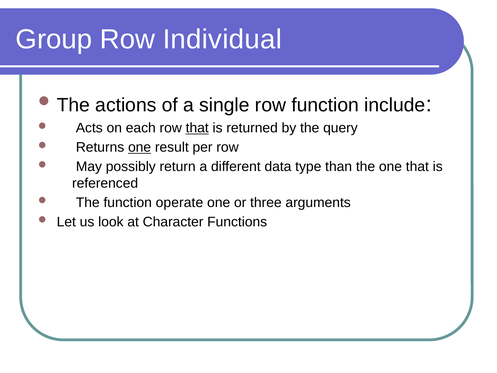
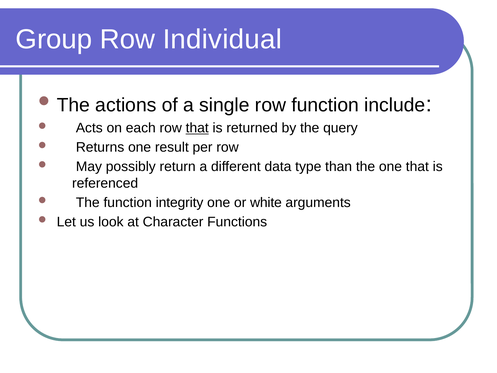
one underline: present -> none (140, 147)
operate: operate -> integrity (180, 203)
three: three -> white (266, 203)
